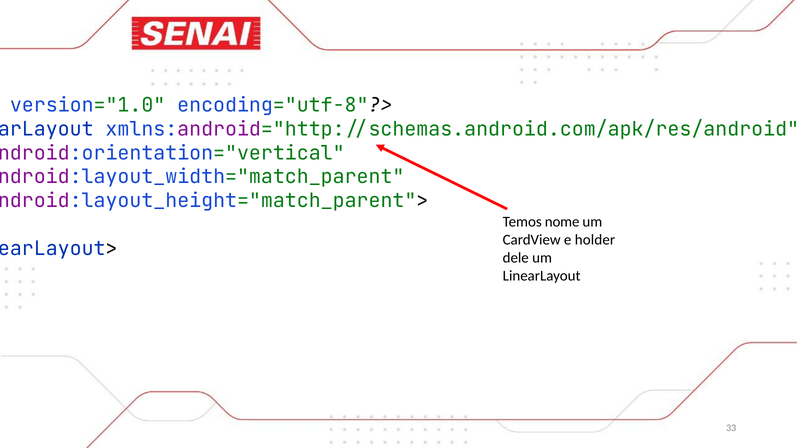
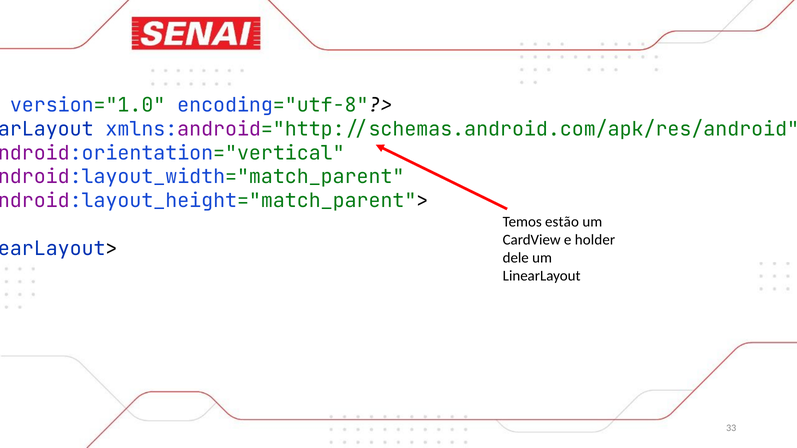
nome: nome -> estão (562, 222)
